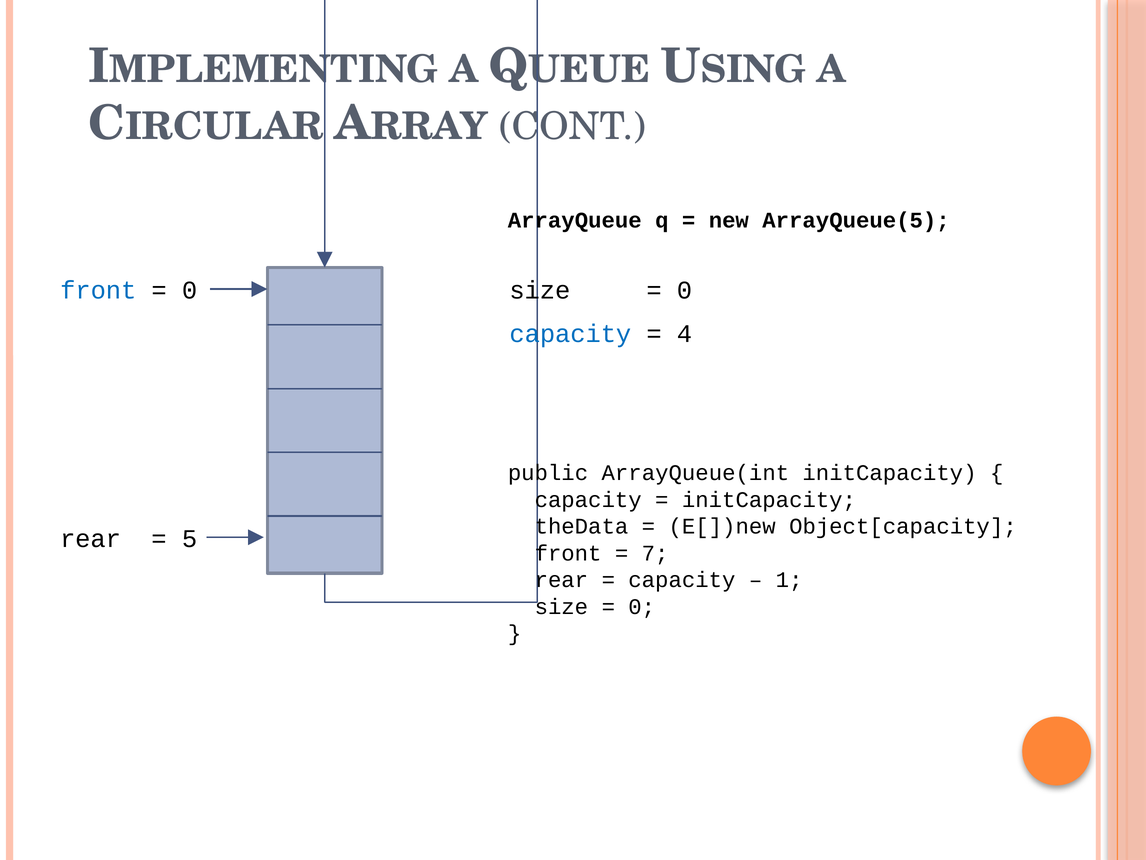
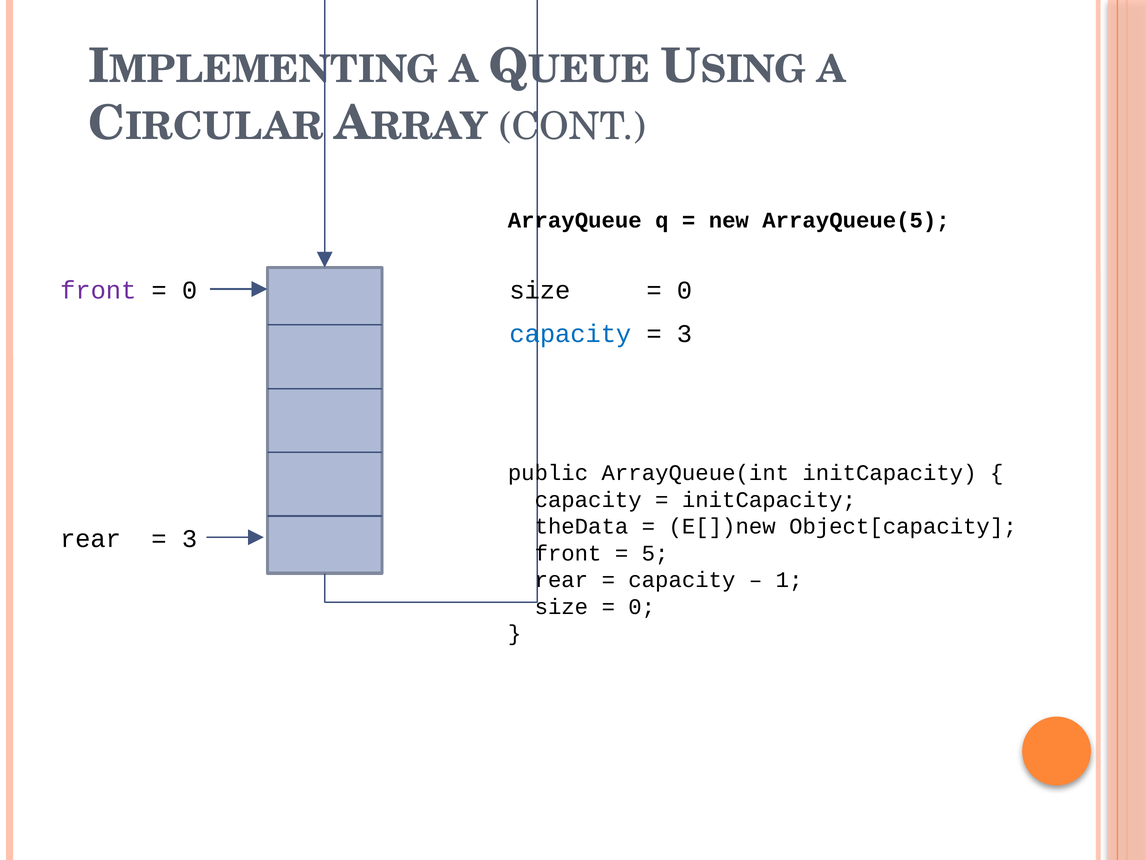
front colour: blue -> purple (98, 290)
4: 4 -> 3 (684, 333)
5: 5 -> 3 (190, 538)
7: 7 -> 5 (655, 553)
